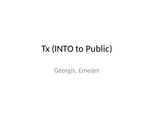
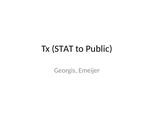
INTO: INTO -> STAT (63, 49)
